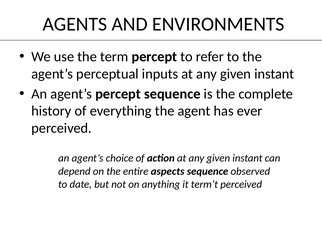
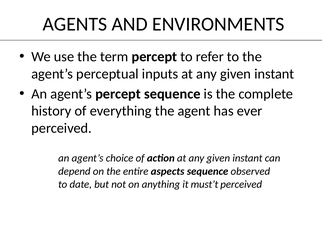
term’t: term’t -> must’t (204, 185)
